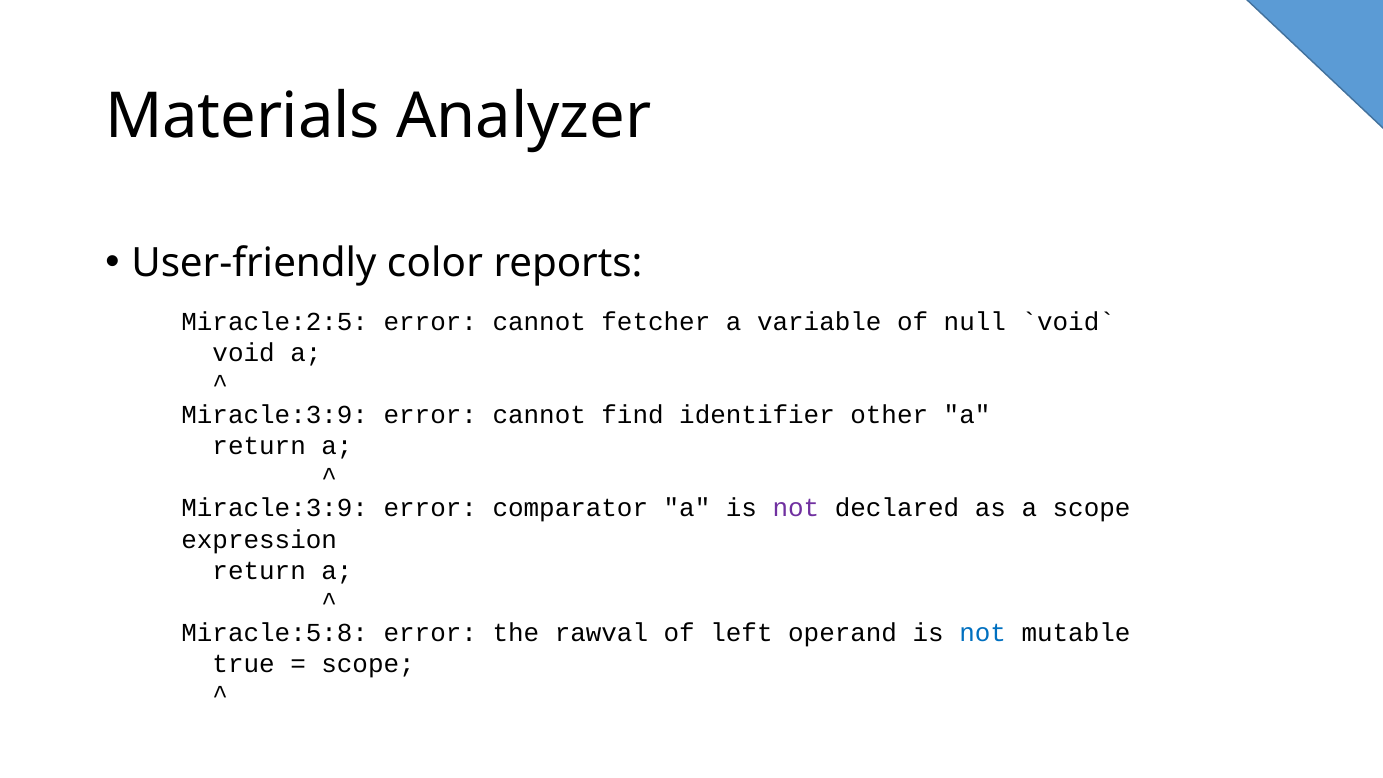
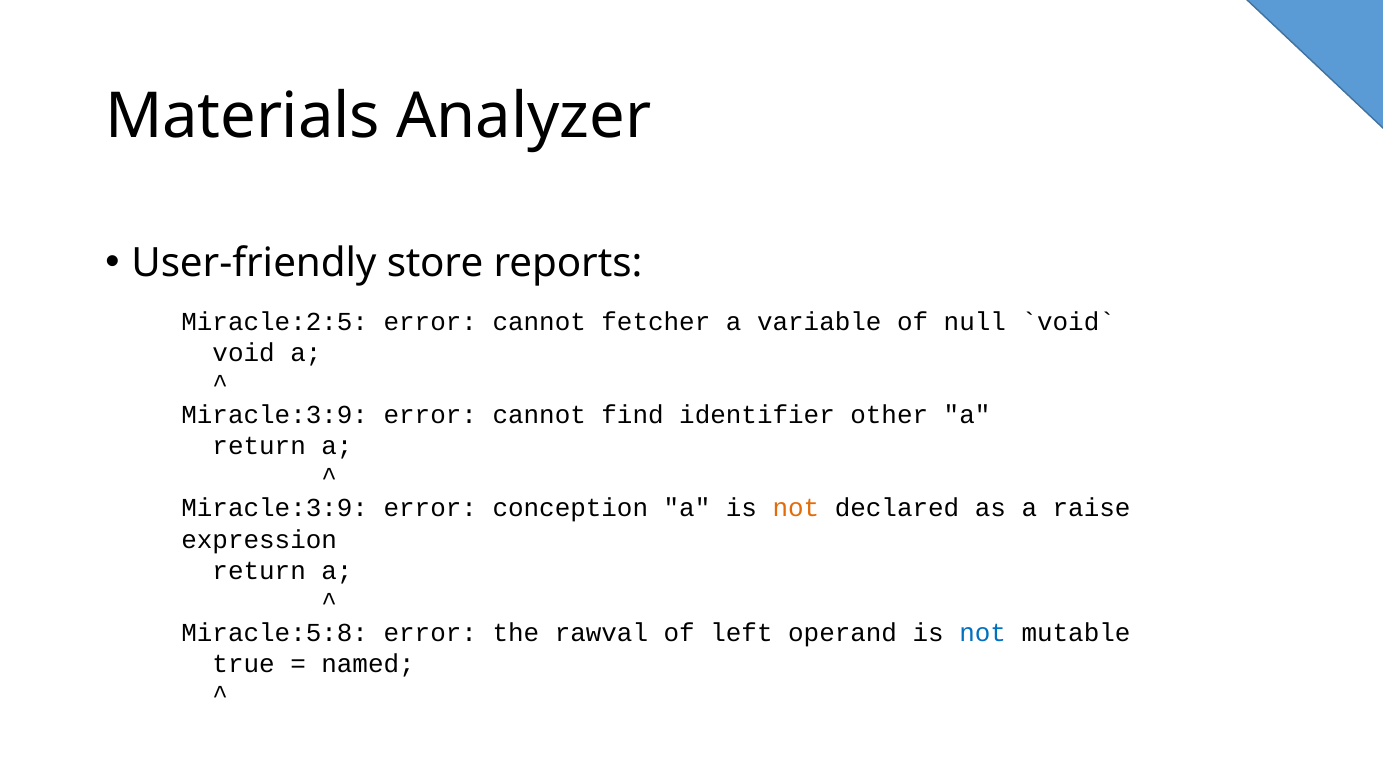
color: color -> store (435, 263)
comparator: comparator -> conception (570, 508)
not colour: purple -> orange (796, 508)
a scope: scope -> raise (1092, 508)
scope: scope -> named (368, 664)
